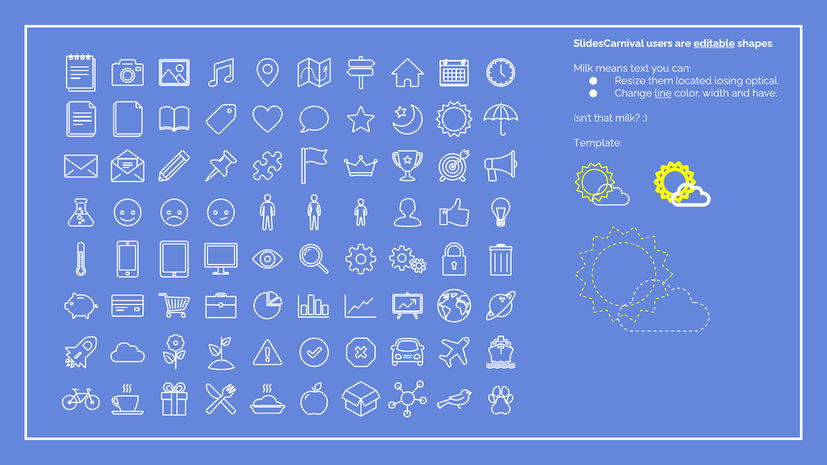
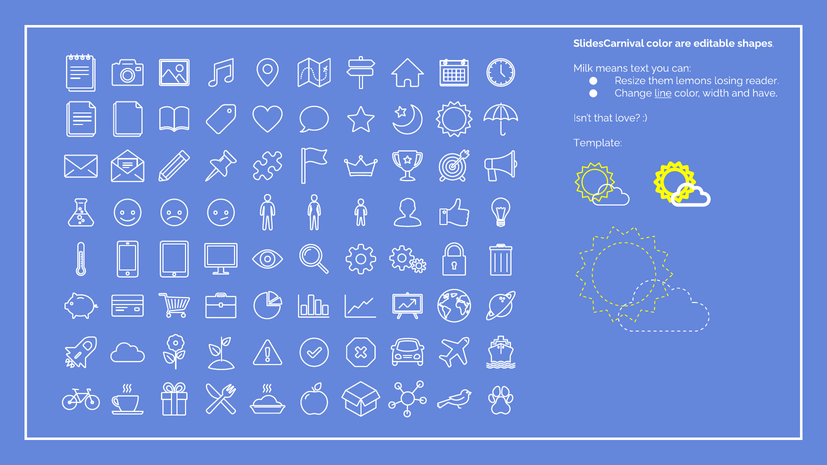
SlidesCarnival users: users -> color (659, 43)
editable underline: present -> none (714, 43)
located: located -> lemons (694, 81)
optical: optical -> reader (762, 81)
that milk: milk -> love (628, 118)
